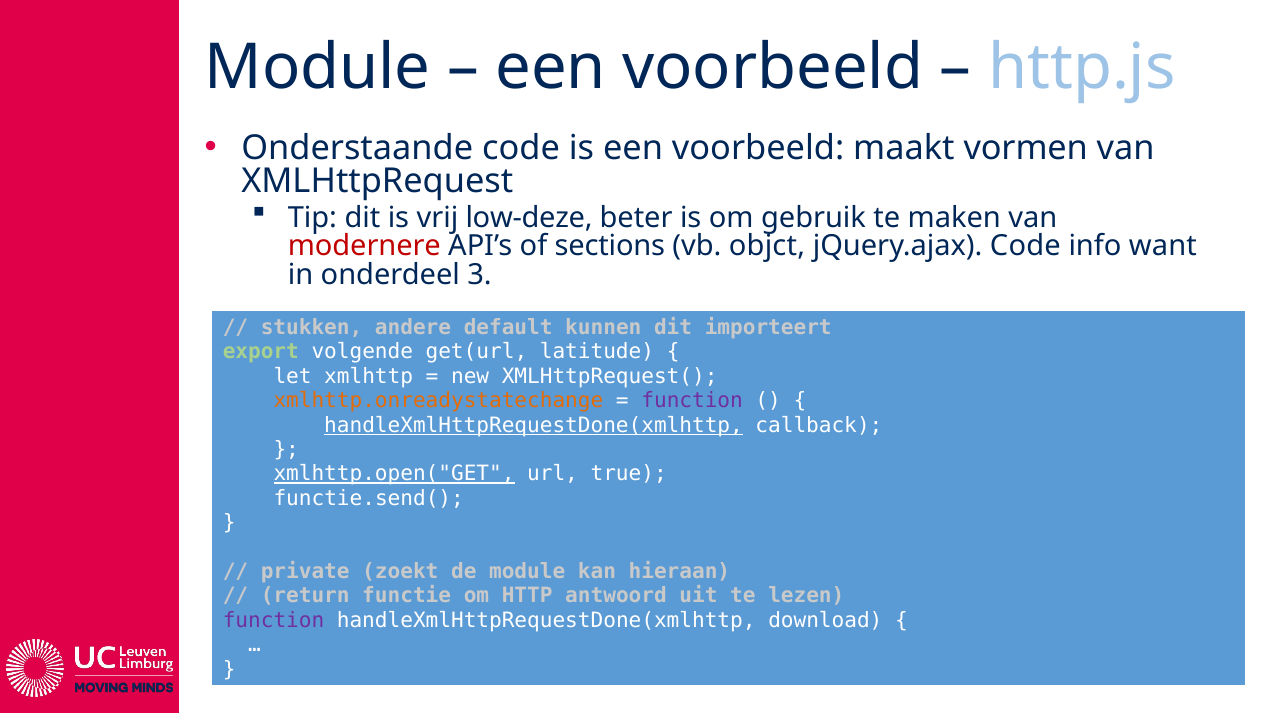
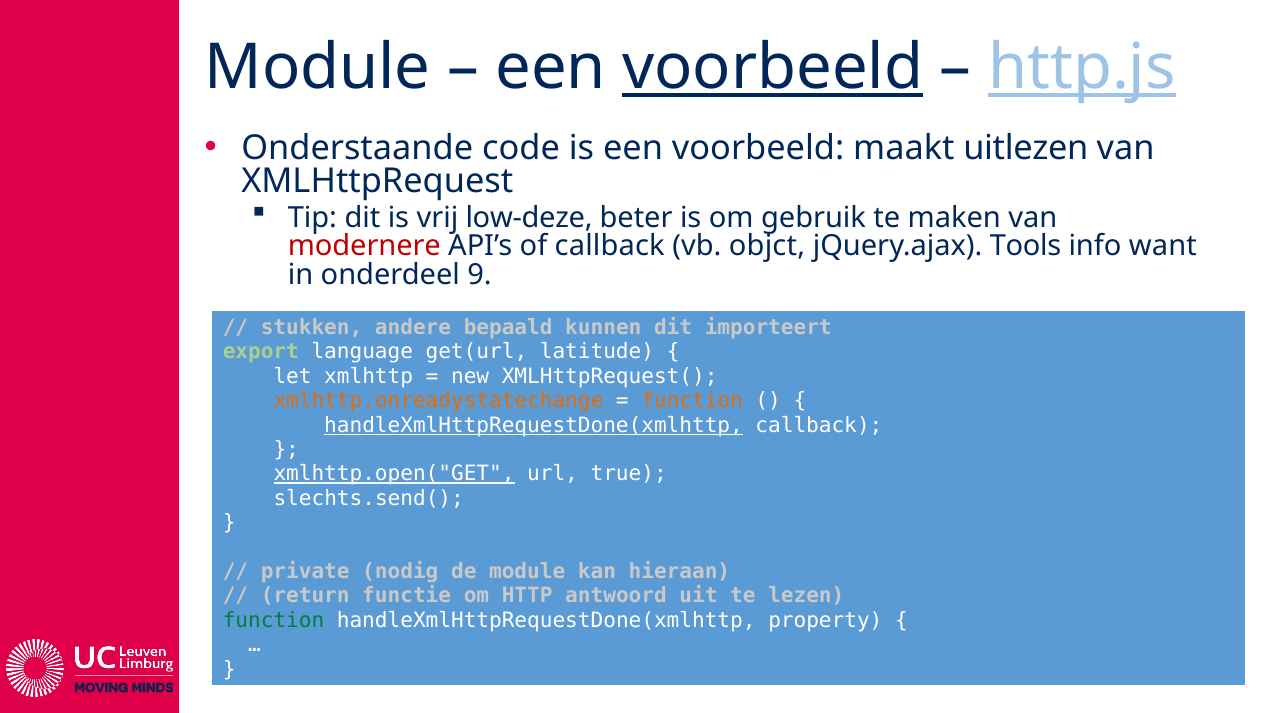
voorbeeld underline: none -> present (773, 68)
http.js underline: none -> present (1082, 68)
vormen: vormen -> uitlezen (1026, 148)
of sections: sections -> callback (610, 246)
jQuery.ajax Code: Code -> Tools (1026, 246)
3: 3 -> 9 (480, 275)
default: default -> bepaald (508, 328)
volgende: volgende -> language (362, 352)
function colour: purple -> orange (692, 401)
functie.send(: functie.send( -> slechts.send( (369, 498)
zoekt: zoekt -> nodig (400, 572)
function colour: purple -> green (274, 620)
download: download -> property (825, 620)
